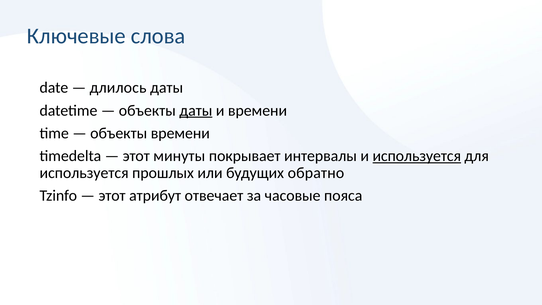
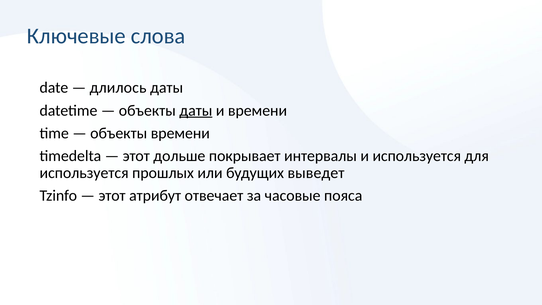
минуты: минуты -> дольше (179, 156)
используется underline: present -> none (417, 156)
обратно: обратно -> выведет (316, 173)
